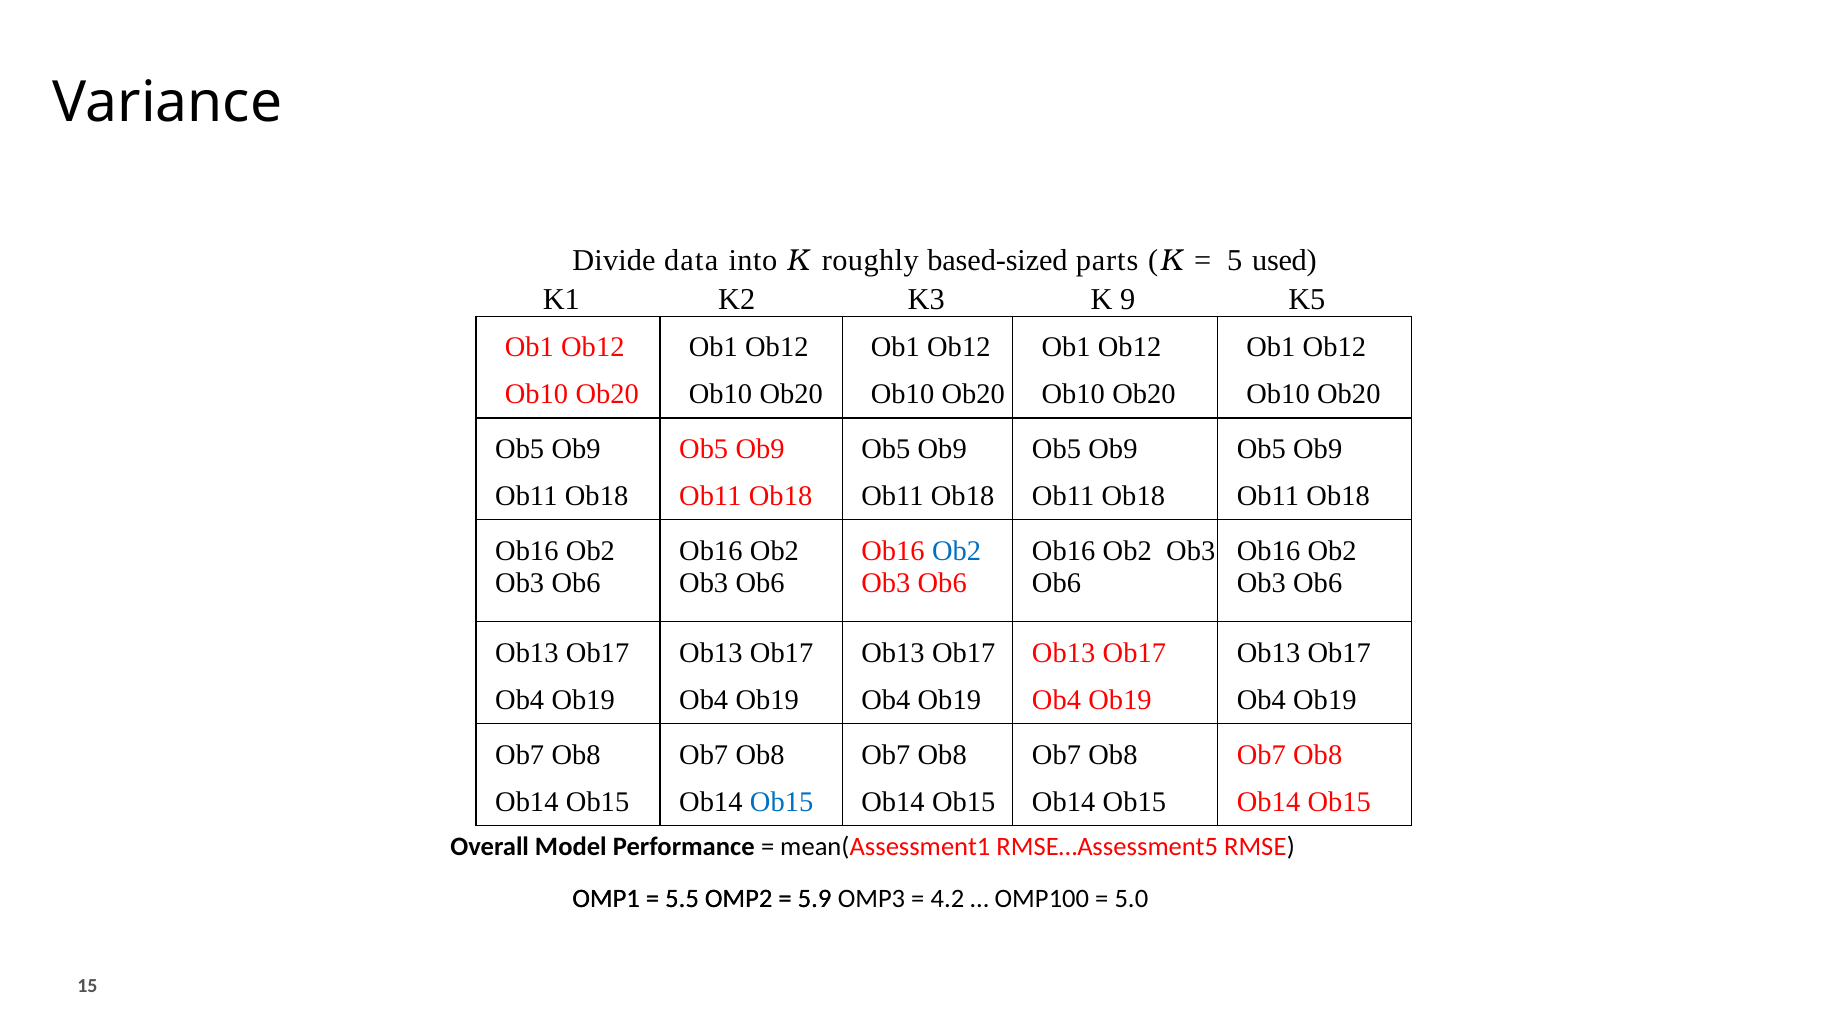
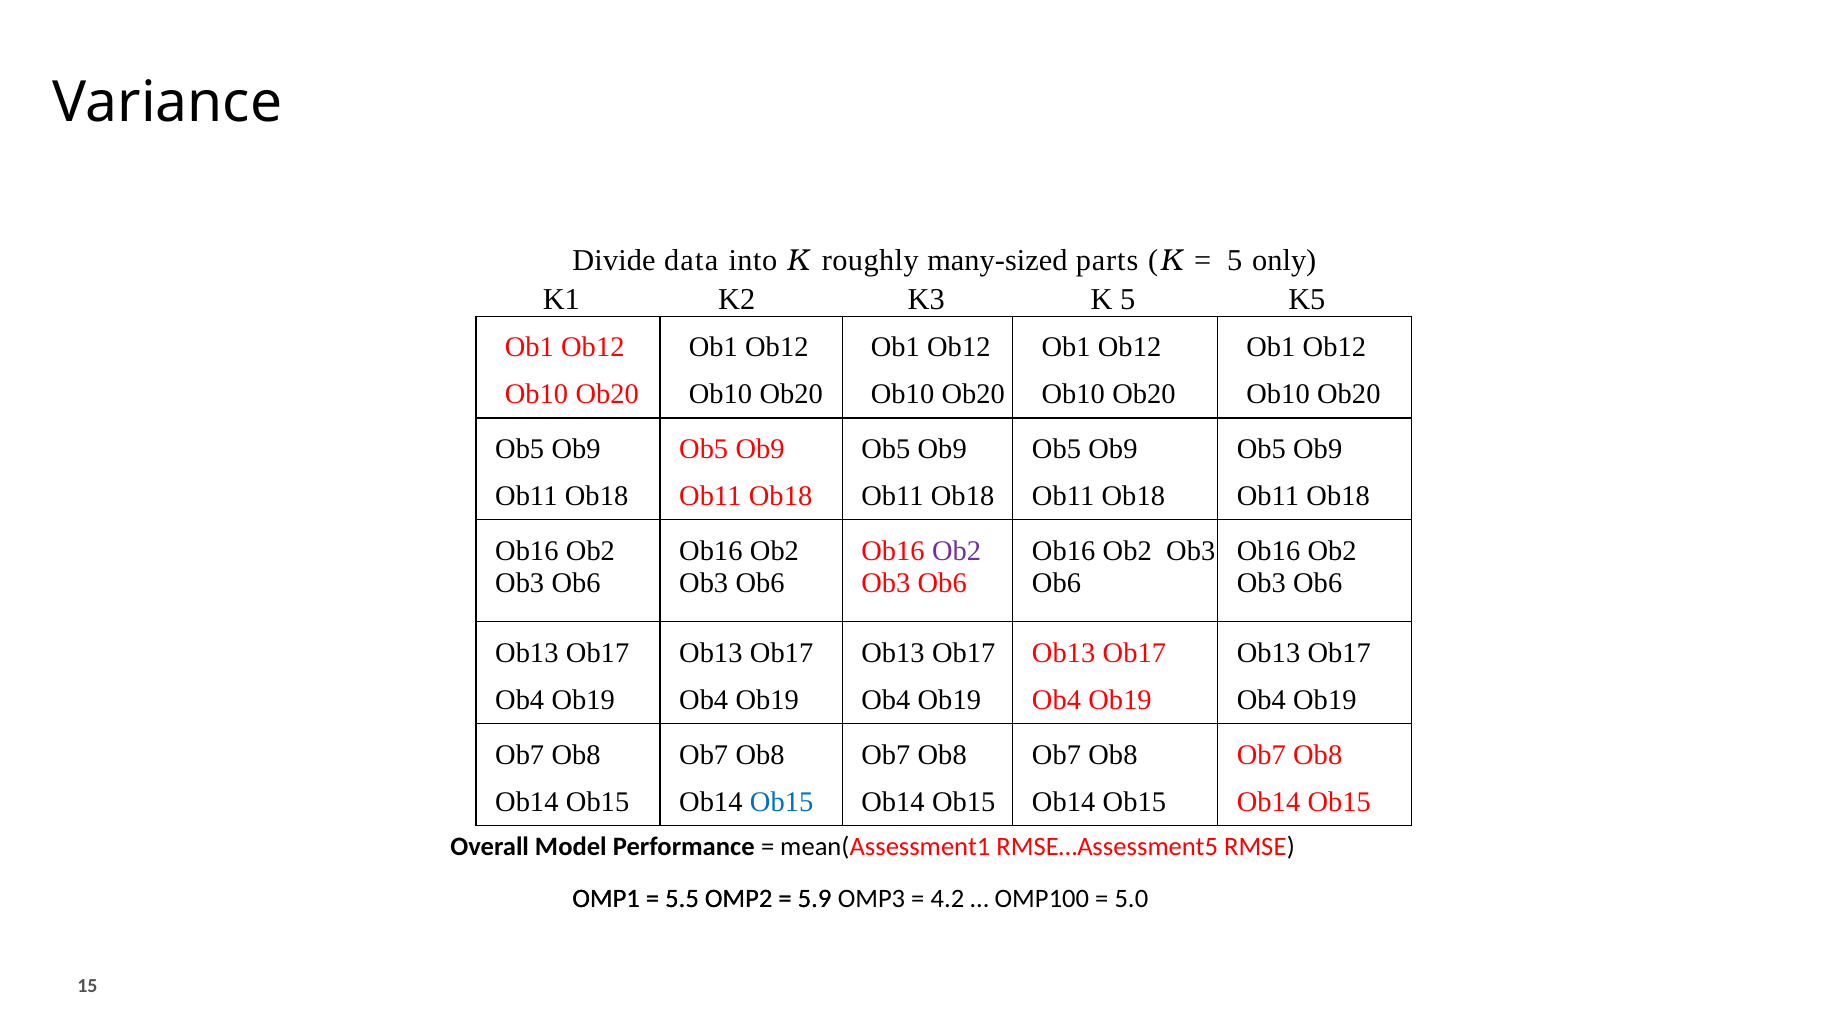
based-sized: based-sized -> many-sized (997, 261)
used: used -> only (1284, 261)
K 9: 9 -> 5 (1128, 299)
Ob2 colour: blue -> purple (957, 551)
